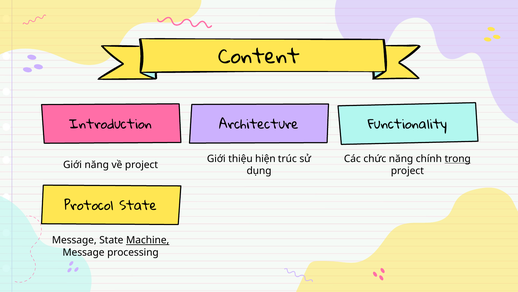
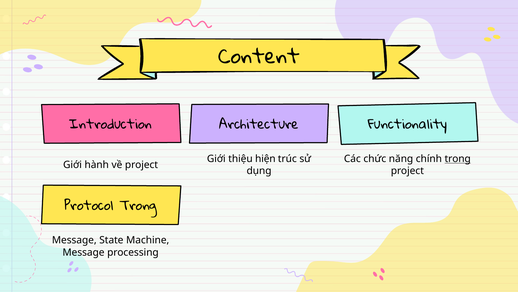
Giới năng: năng -> hành (97, 165)
Protocol State: State -> Trong (138, 205)
Machine underline: present -> none (148, 240)
